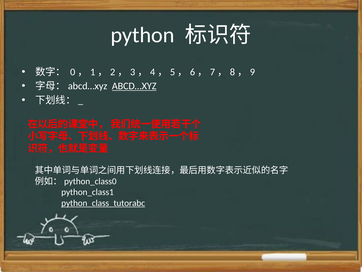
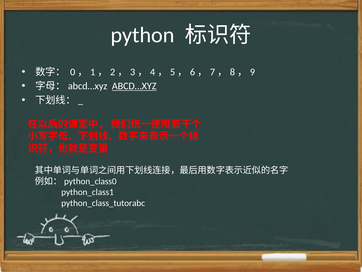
python_class_tutorabc underline: present -> none (103, 203)
